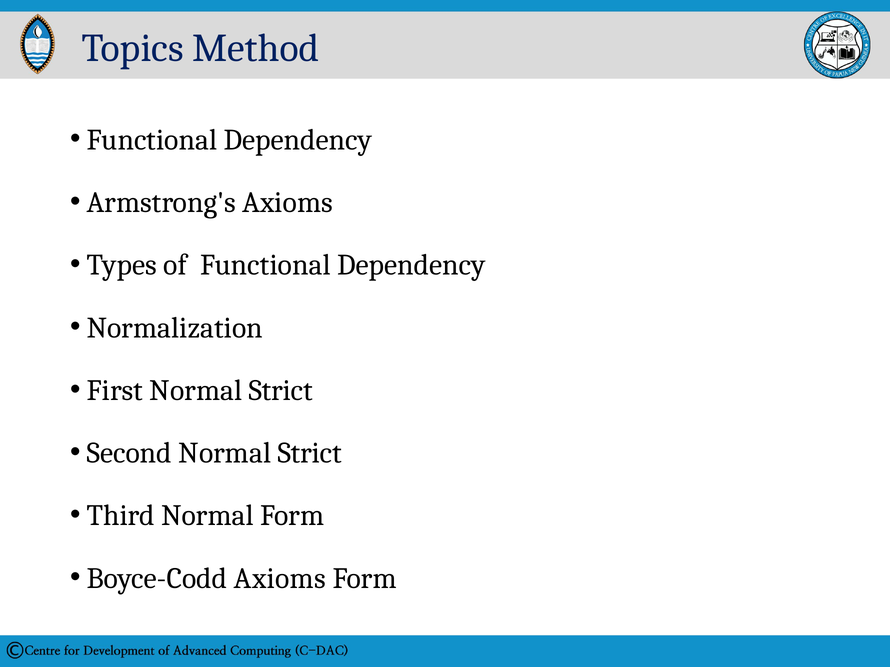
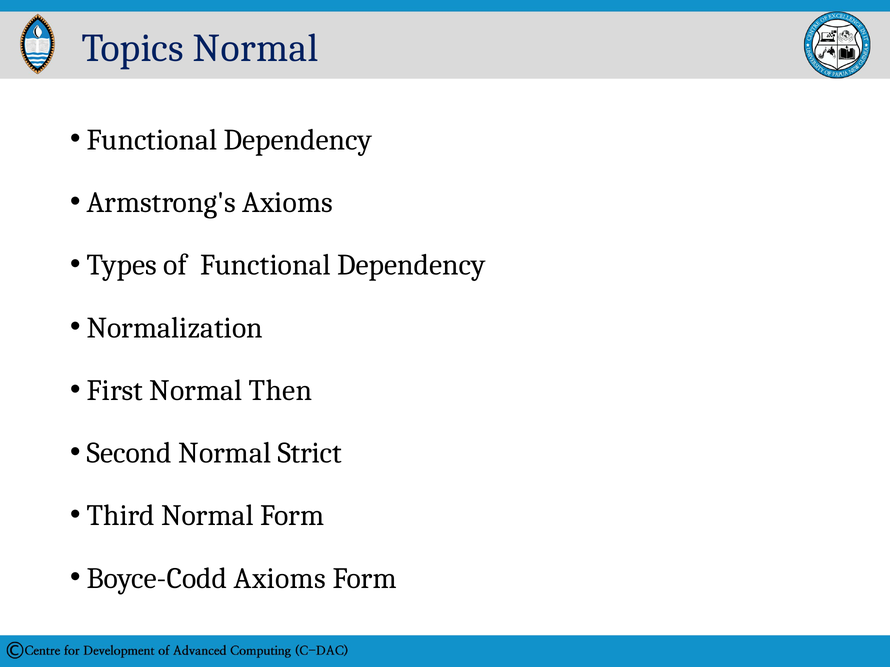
Topics Method: Method -> Normal (256, 48)
First Normal Strict: Strict -> Then (281, 391)
